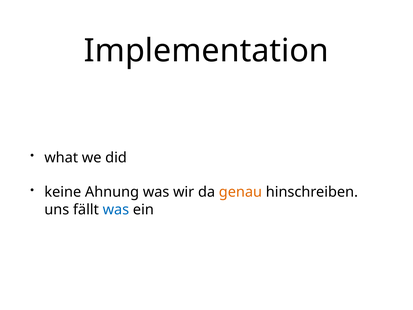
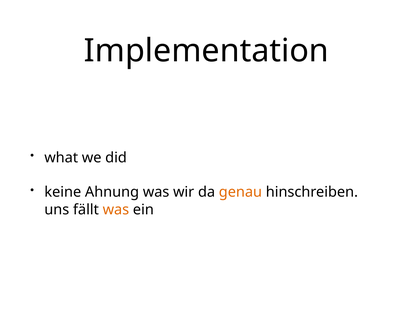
was colour: blue -> orange (116, 209)
